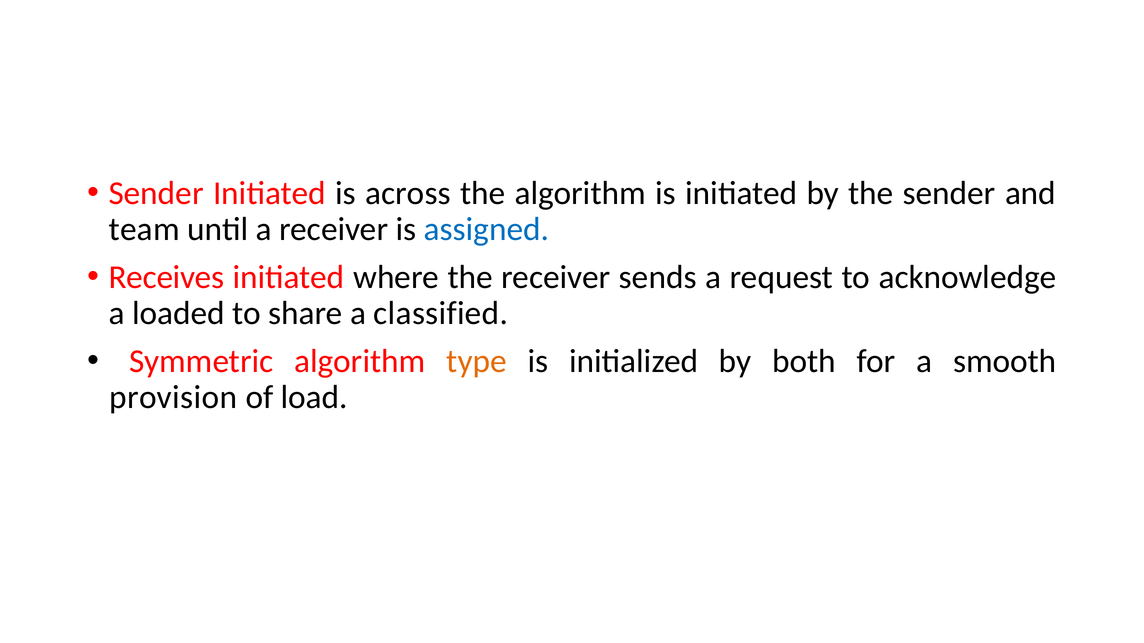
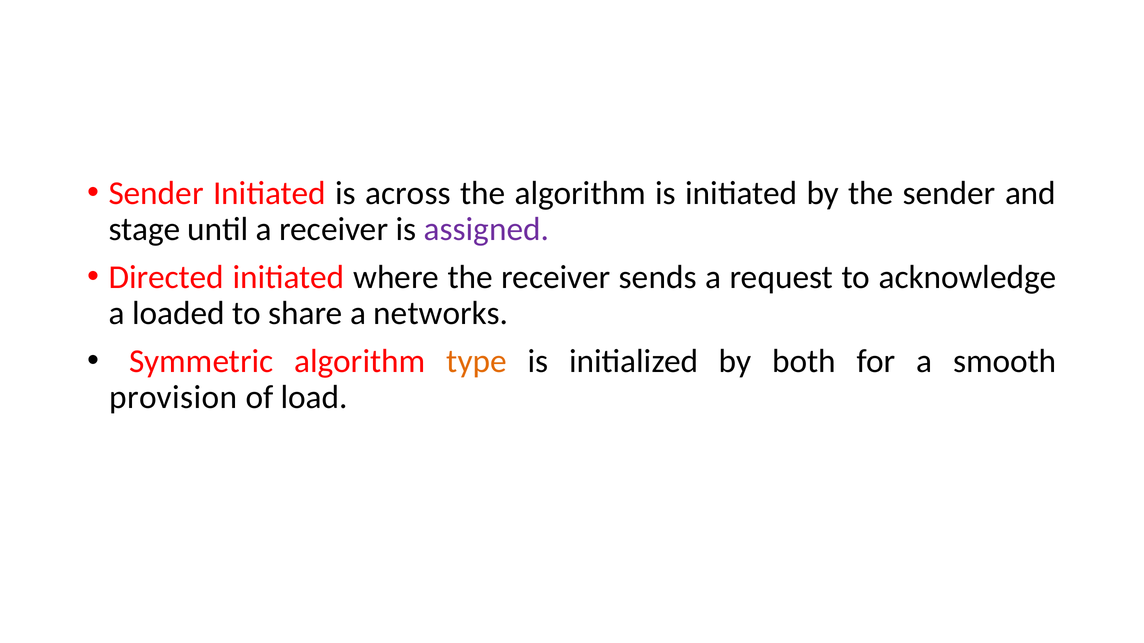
team: team -> stage (144, 229)
assigned colour: blue -> purple (486, 229)
Receives: Receives -> Directed (166, 277)
classified: classified -> networks (441, 313)
